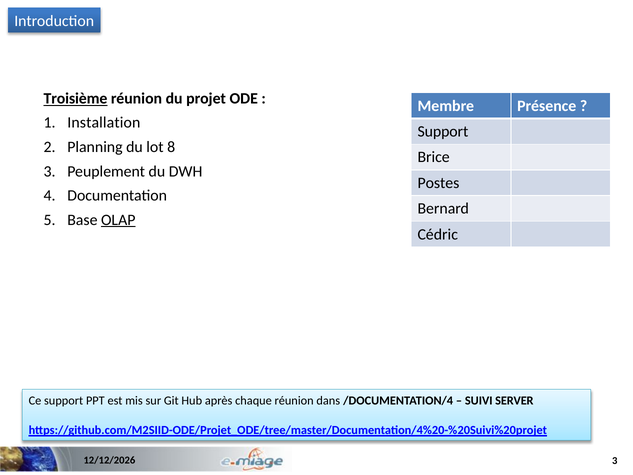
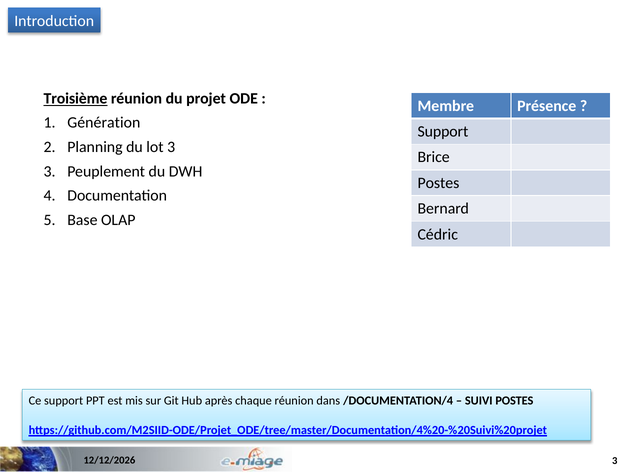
Installation: Installation -> Génération (104, 123)
lot 8: 8 -> 3 (171, 147)
OLAP underline: present -> none (118, 220)
SUIVI SERVER: SERVER -> POSTES (514, 401)
